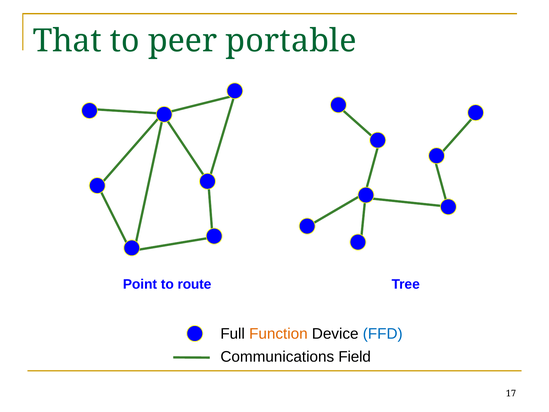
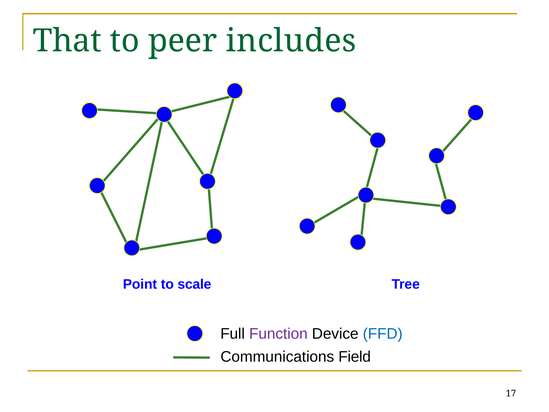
portable: portable -> includes (291, 41)
route: route -> scale (194, 284)
Function colour: orange -> purple (278, 334)
